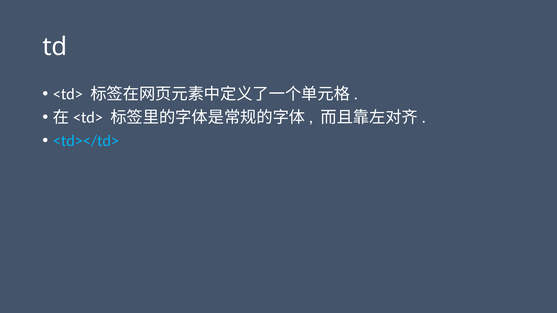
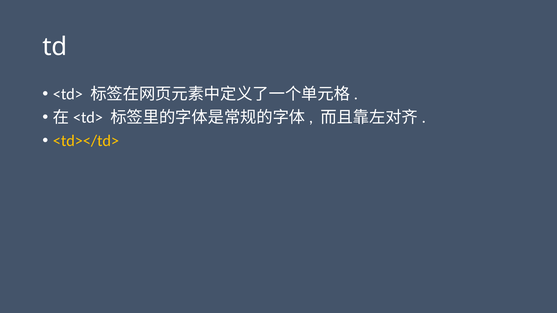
<td></td> colour: light blue -> yellow (86, 141)
